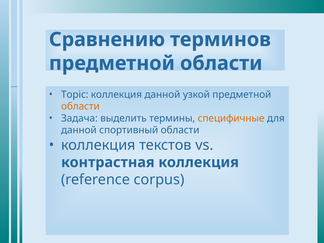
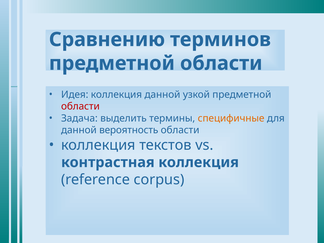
Topic: Topic -> Идея (75, 95)
области colour: orange -> red (80, 106)
спортивный: спортивный -> вероятность (129, 130)
